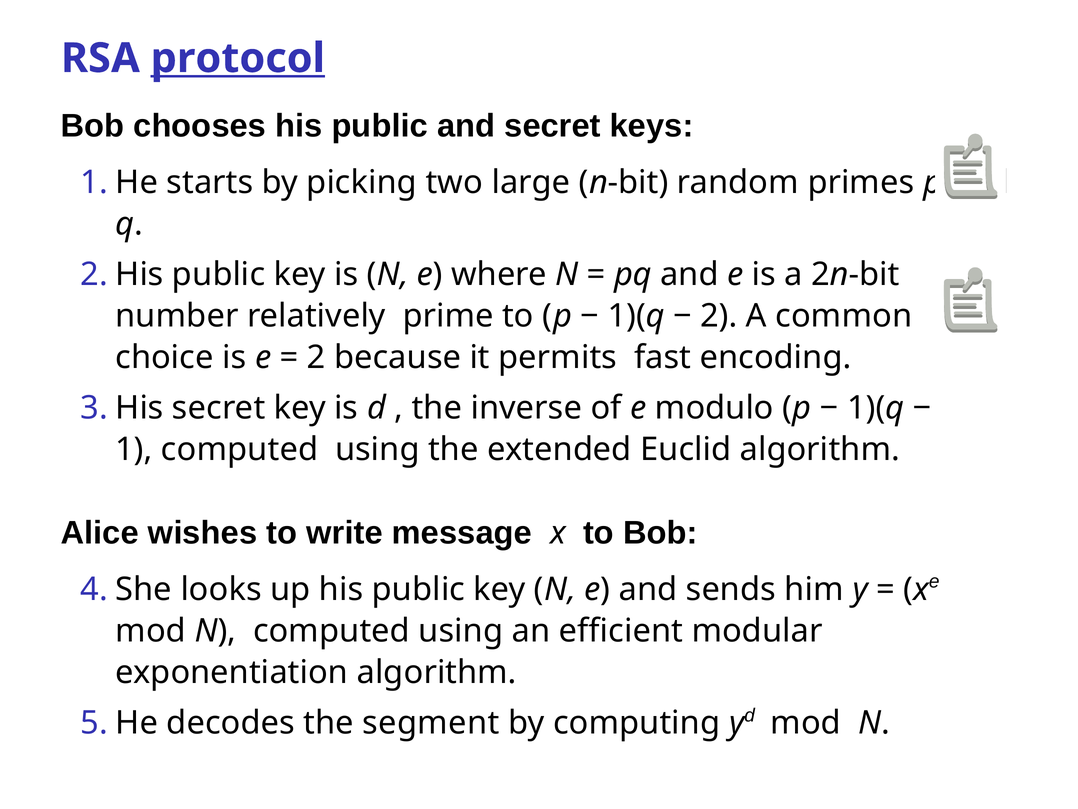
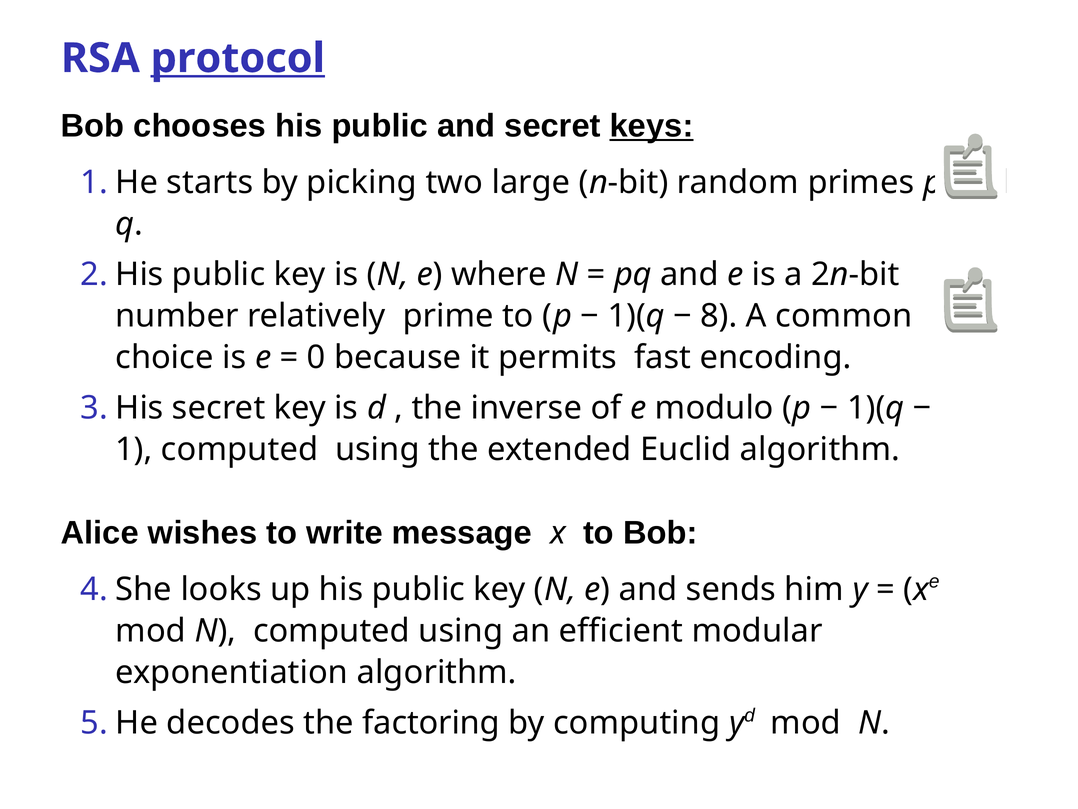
keys underline: none -> present (652, 126)
2: 2 -> 8 (719, 316)
2: 2 -> 0 (316, 358)
segment: segment -> factoring (431, 723)
